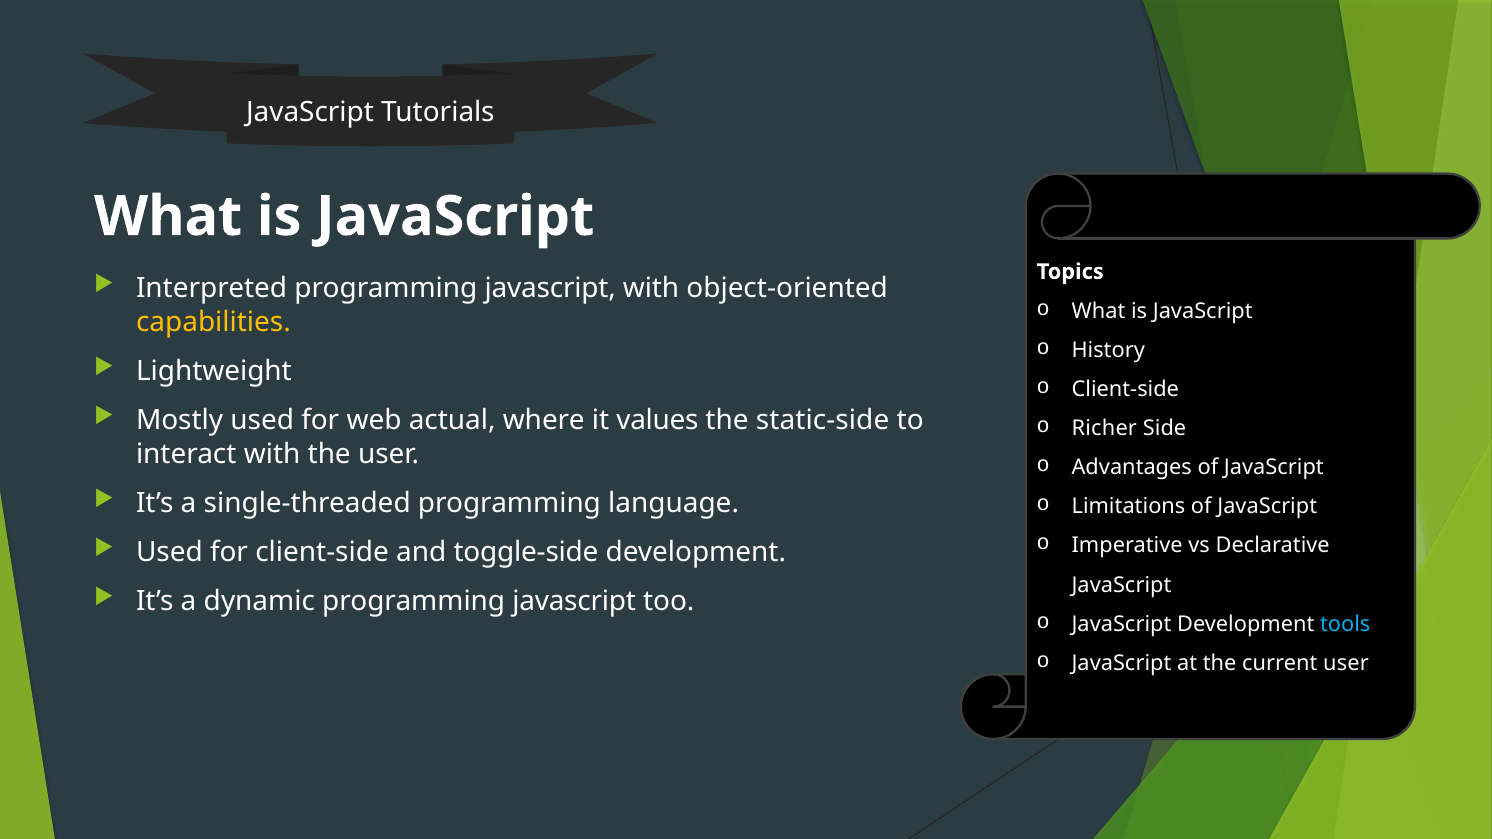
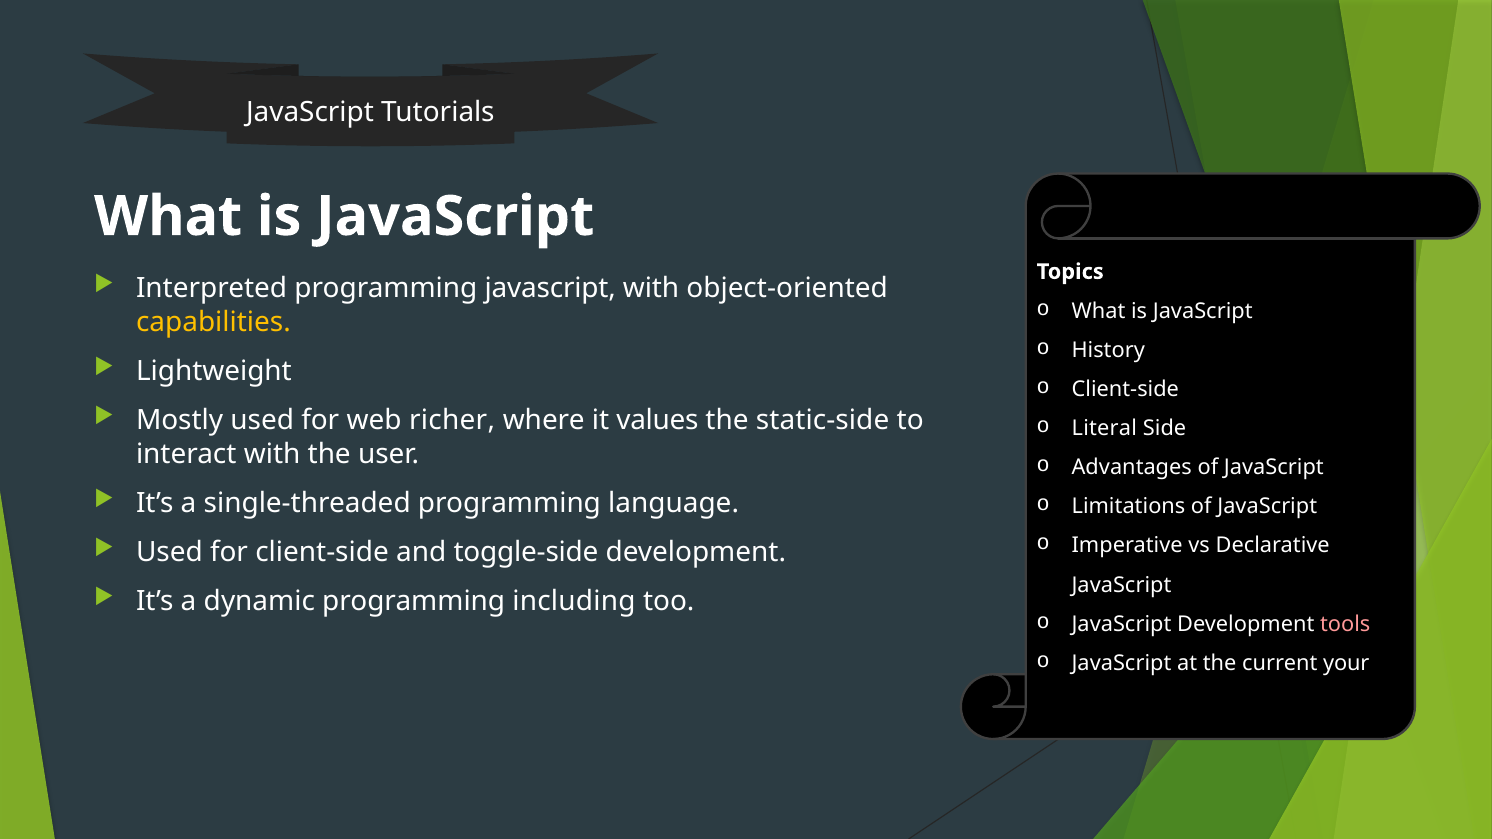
actual: actual -> richer (452, 421)
Richer: Richer -> Literal (1104, 428)
dynamic programming javascript: javascript -> including (574, 601)
tools colour: light blue -> pink (1345, 624)
current user: user -> your (1346, 663)
